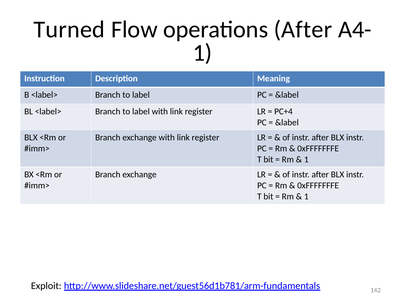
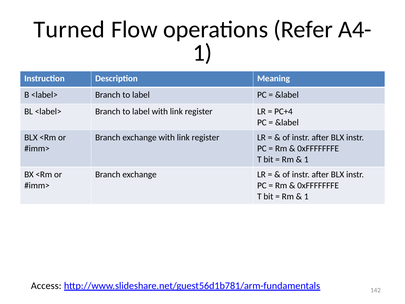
operations After: After -> Refer (303, 29)
Exploit: Exploit -> Access (46, 286)
